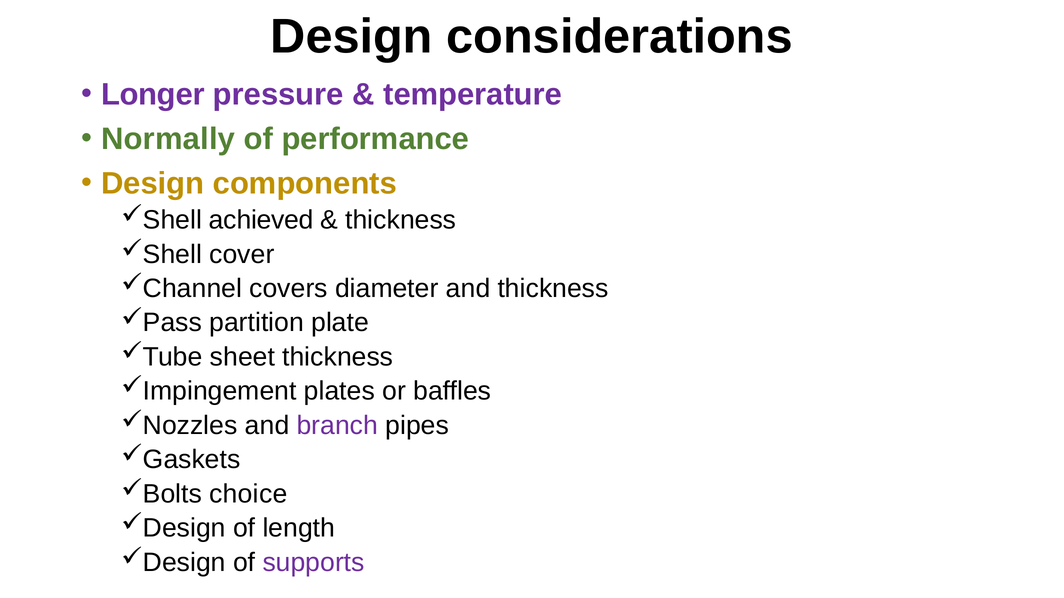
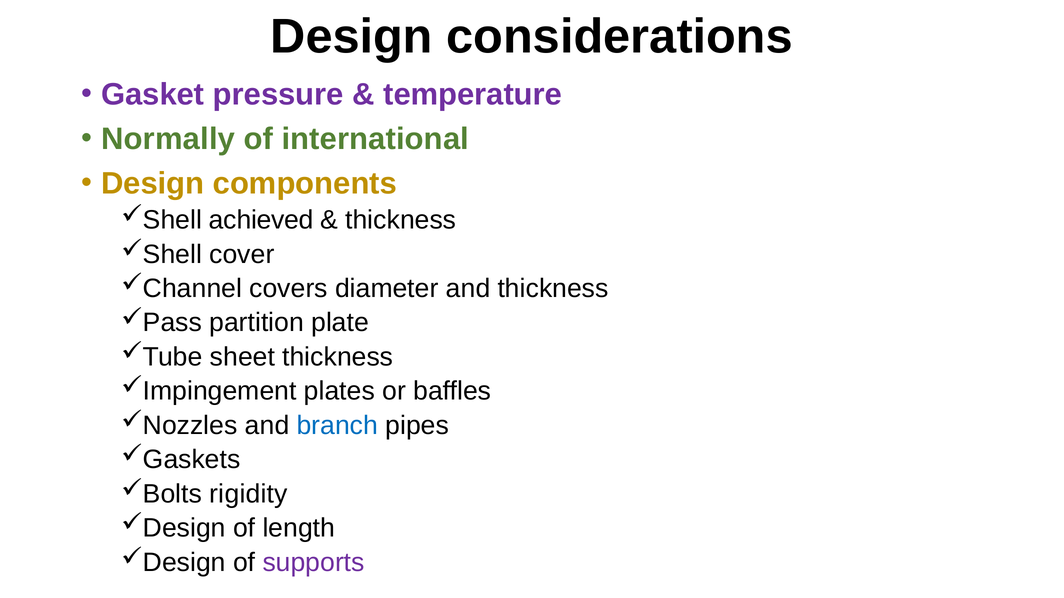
Longer: Longer -> Gasket (153, 94)
performance: performance -> international (375, 139)
branch colour: purple -> blue (337, 426)
choice: choice -> rigidity (248, 494)
